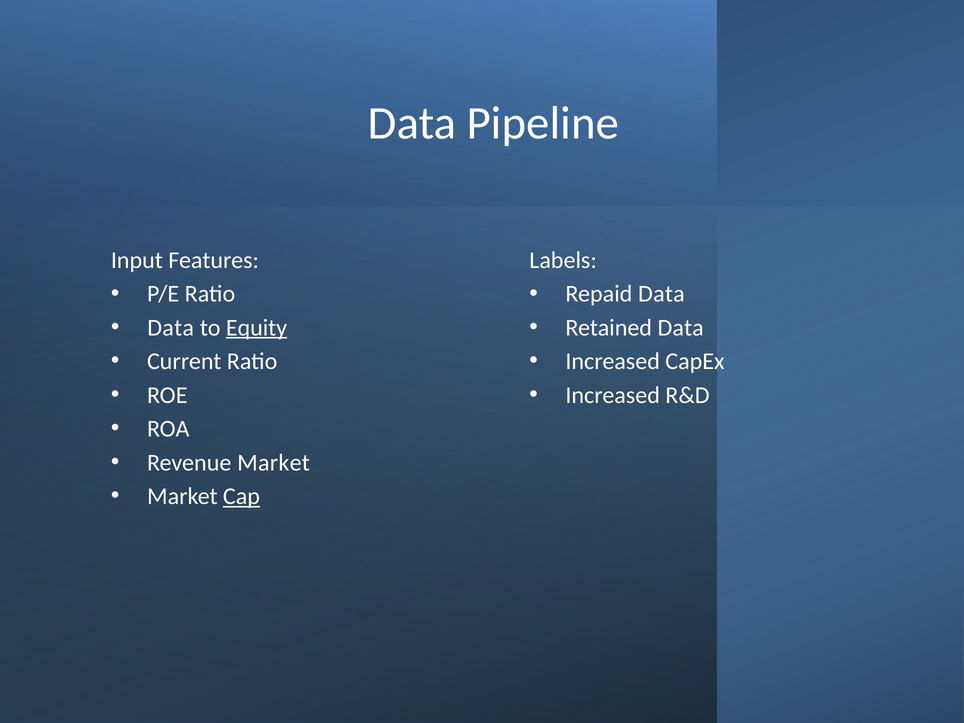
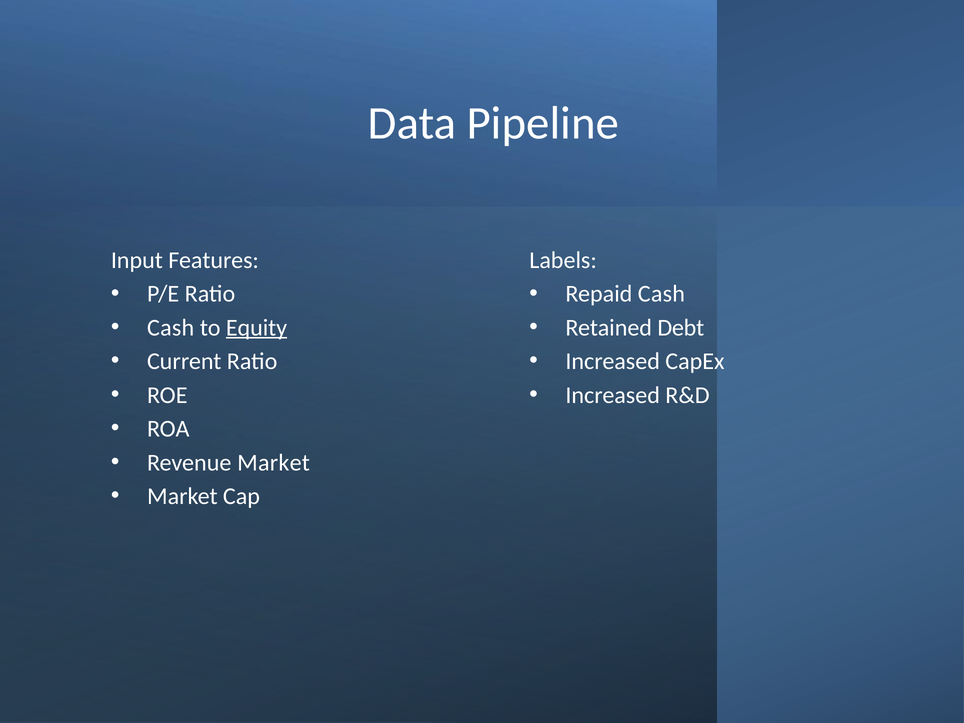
Repaid Data: Data -> Cash (661, 294)
Data: Data -> Cash (171, 328)
Retained Data: Data -> Debt (681, 328)
Cap underline: present -> none (242, 496)
